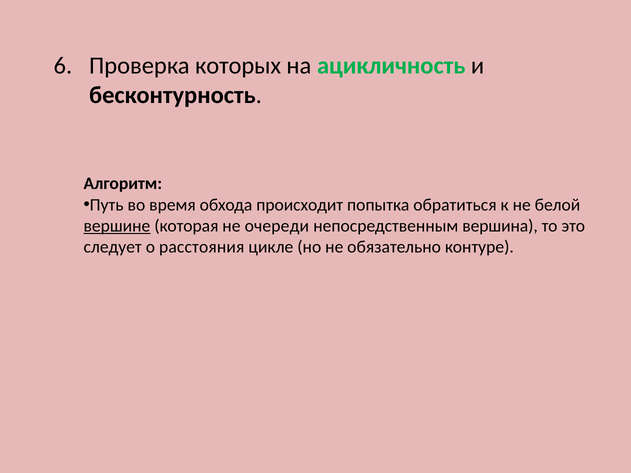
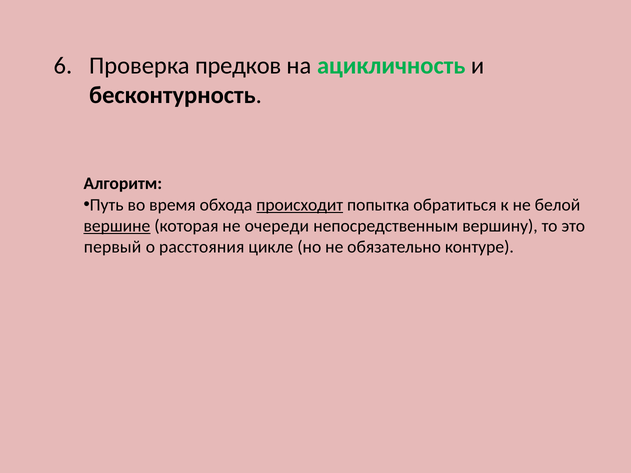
которых: которых -> предков (238, 66)
происходит underline: none -> present (300, 205)
вершина: вершина -> вершину (500, 226)
следует: следует -> первый (113, 247)
